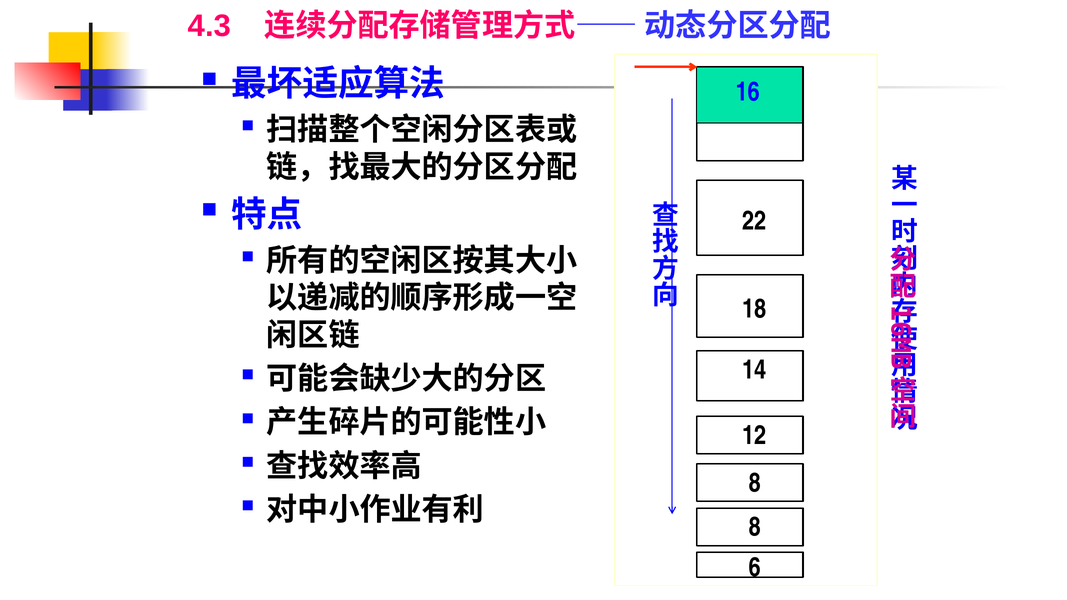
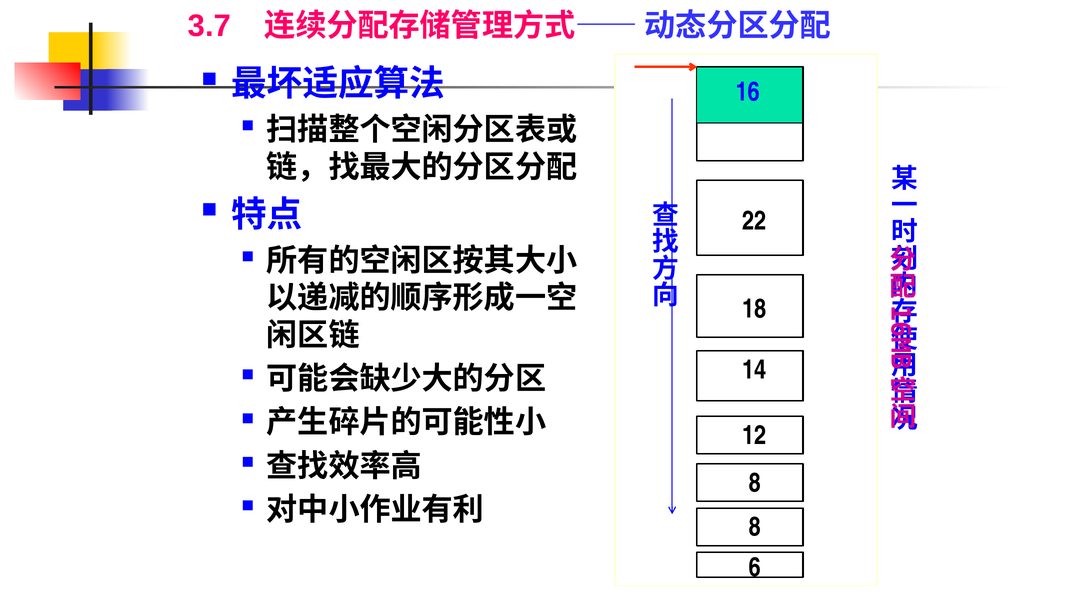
4.3: 4.3 -> 3.7 (210, 26)
